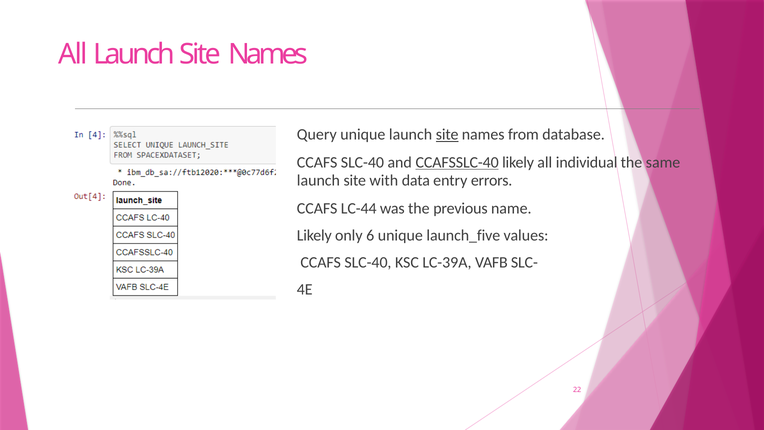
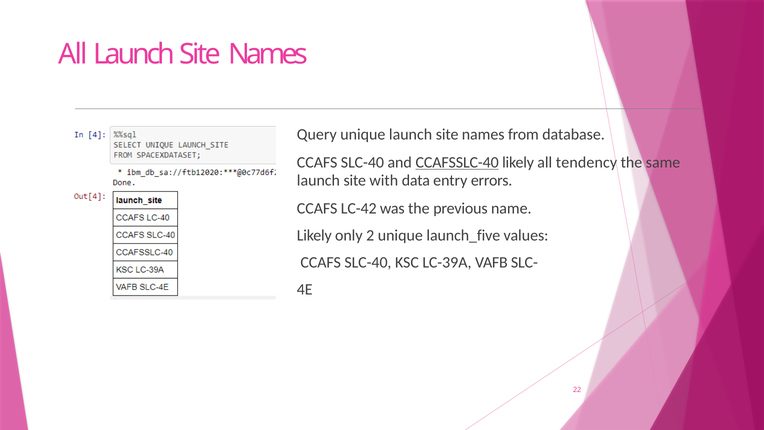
site underline: present -> none (447, 134)
individual: individual -> tendency (587, 162)
LC-44: LC-44 -> LC-42 (359, 208)
6: 6 -> 2 (370, 235)
